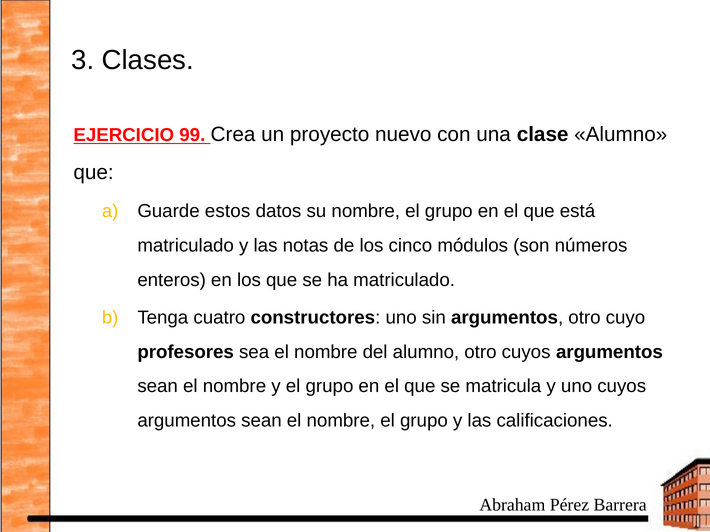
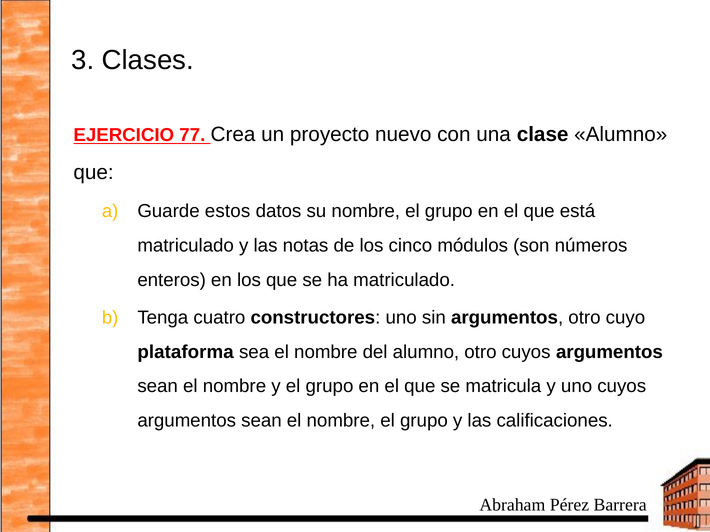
99: 99 -> 77 (192, 135)
profesores: profesores -> plataforma (186, 352)
